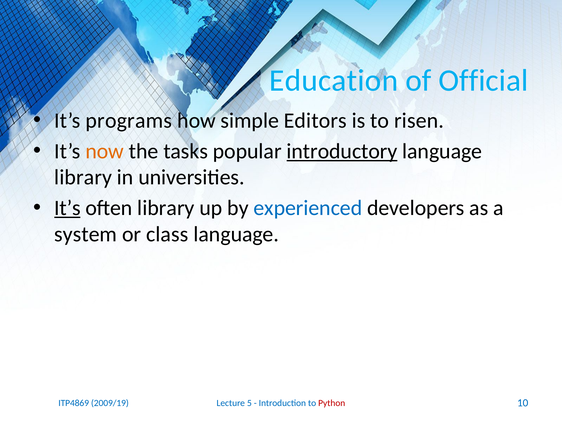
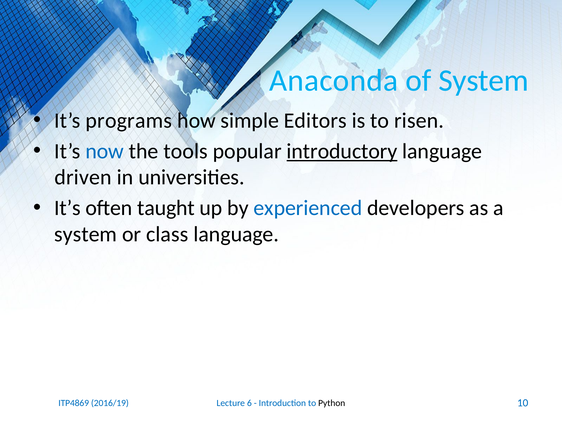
Education: Education -> Anaconda (334, 81)
of Official: Official -> System (484, 81)
now colour: orange -> blue (105, 151)
tasks: tasks -> tools (186, 151)
library: library -> driven (83, 177)
It’s underline: present -> none (67, 208)
often library: library -> taught (166, 208)
5: 5 -> 6 (249, 402)
Python colour: red -> black (332, 402)
2009/19: 2009/19 -> 2016/19 (110, 403)
